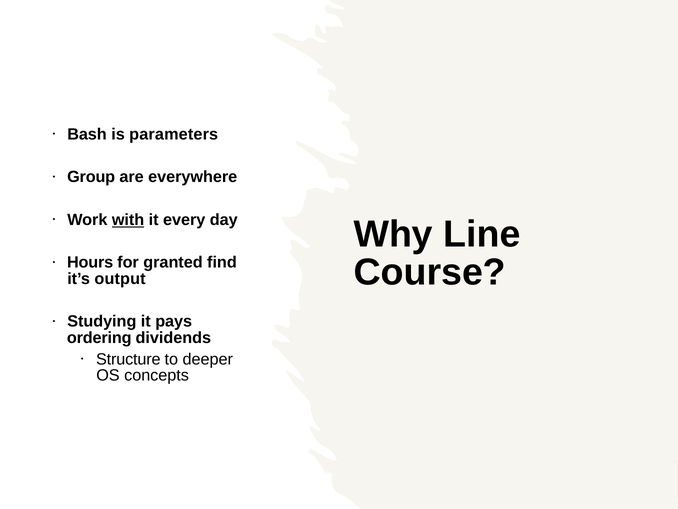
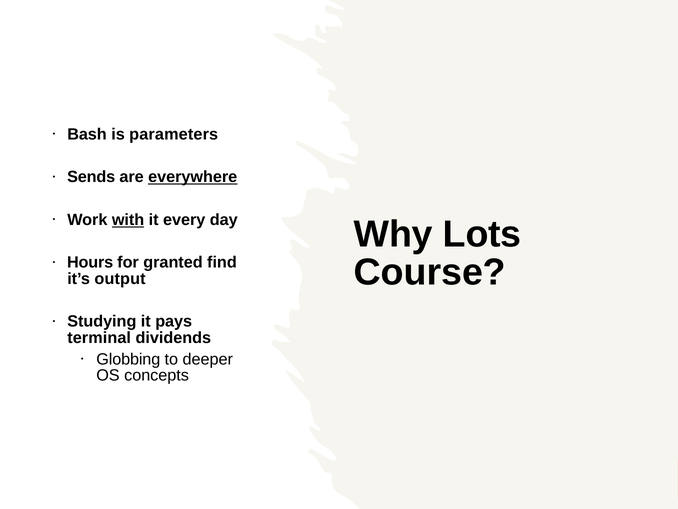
Group: Group -> Sends (91, 177)
everywhere underline: none -> present (193, 177)
Line: Line -> Lots (482, 234)
ordering: ordering -> terminal (99, 338)
Structure: Structure -> Globbing (128, 359)
